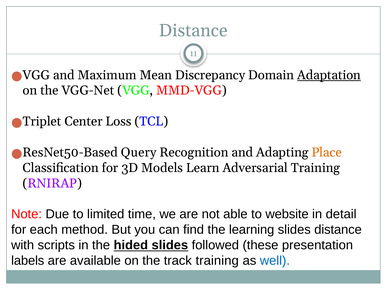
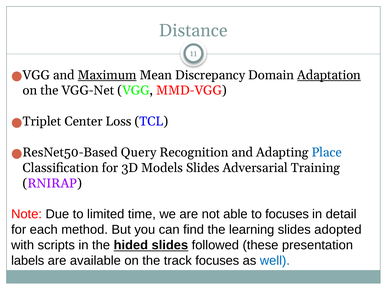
Maximum underline: none -> present (107, 75)
Place colour: orange -> blue (327, 152)
Models Learn: Learn -> Slides (203, 168)
to website: website -> focuses (287, 214)
slides distance: distance -> adopted (338, 230)
track training: training -> focuses (217, 261)
